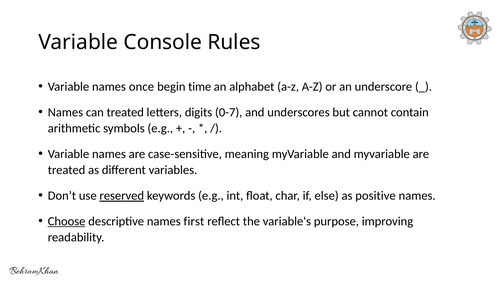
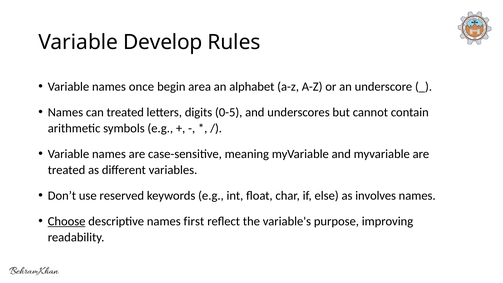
Console: Console -> Develop (163, 42)
time: time -> area (200, 87)
0-7: 0-7 -> 0-5 (229, 112)
reserved underline: present -> none (122, 196)
positive: positive -> involves (376, 196)
